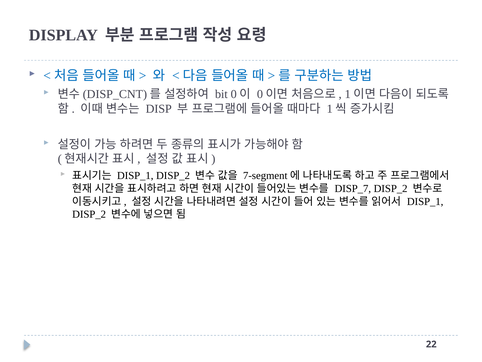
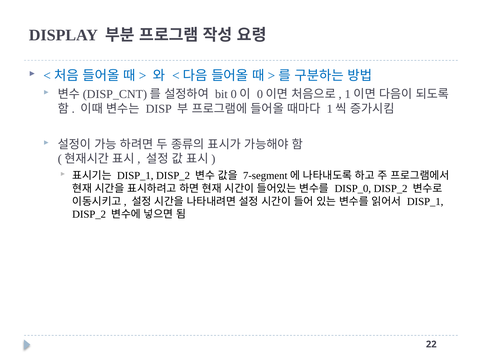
DISP_7: DISP_7 -> DISP_0 (353, 188)
